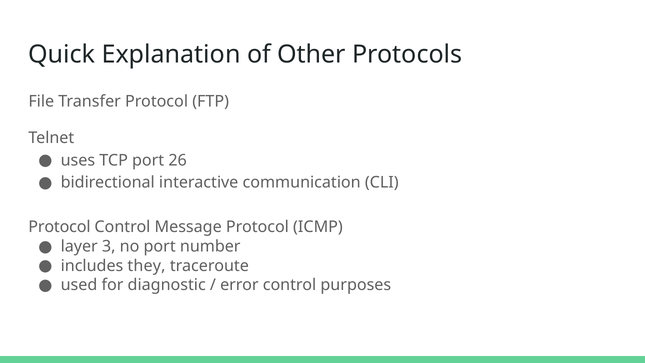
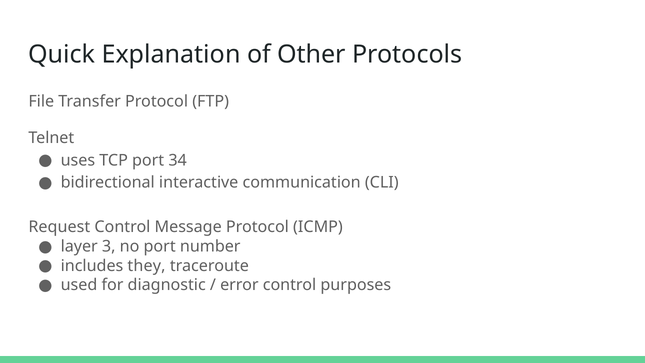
26: 26 -> 34 (178, 160)
Protocol: Protocol -> Request (59, 227)
